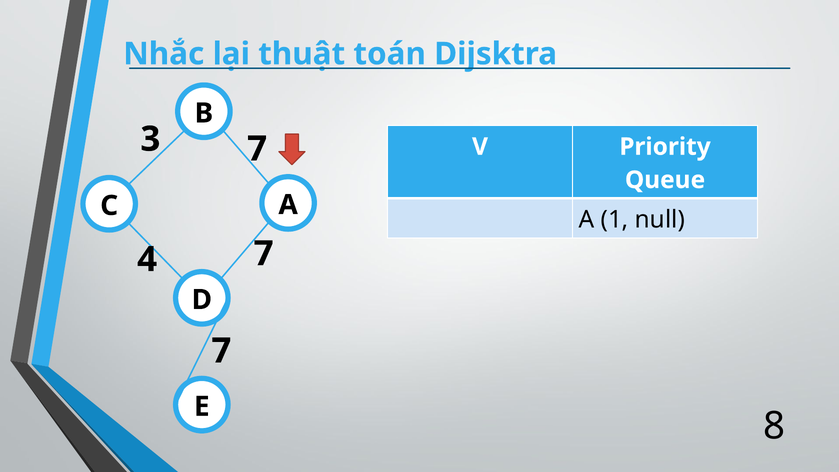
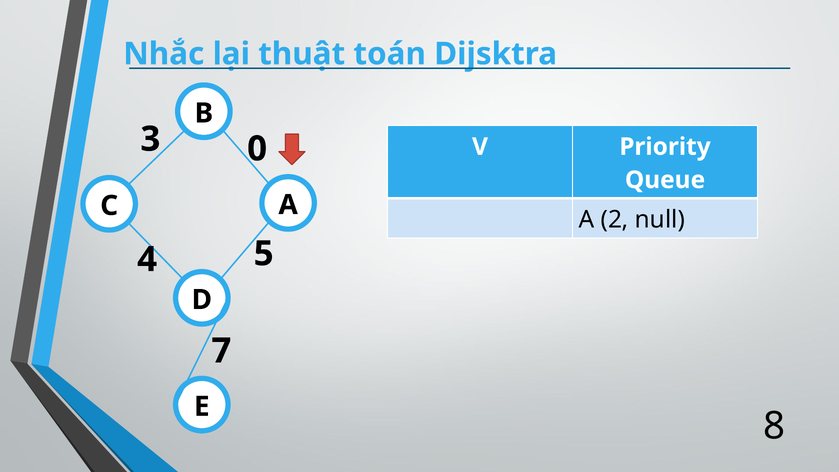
3 7: 7 -> 0 (257, 149)
1: 1 -> 2 (615, 220)
4 7: 7 -> 5 (264, 254)
